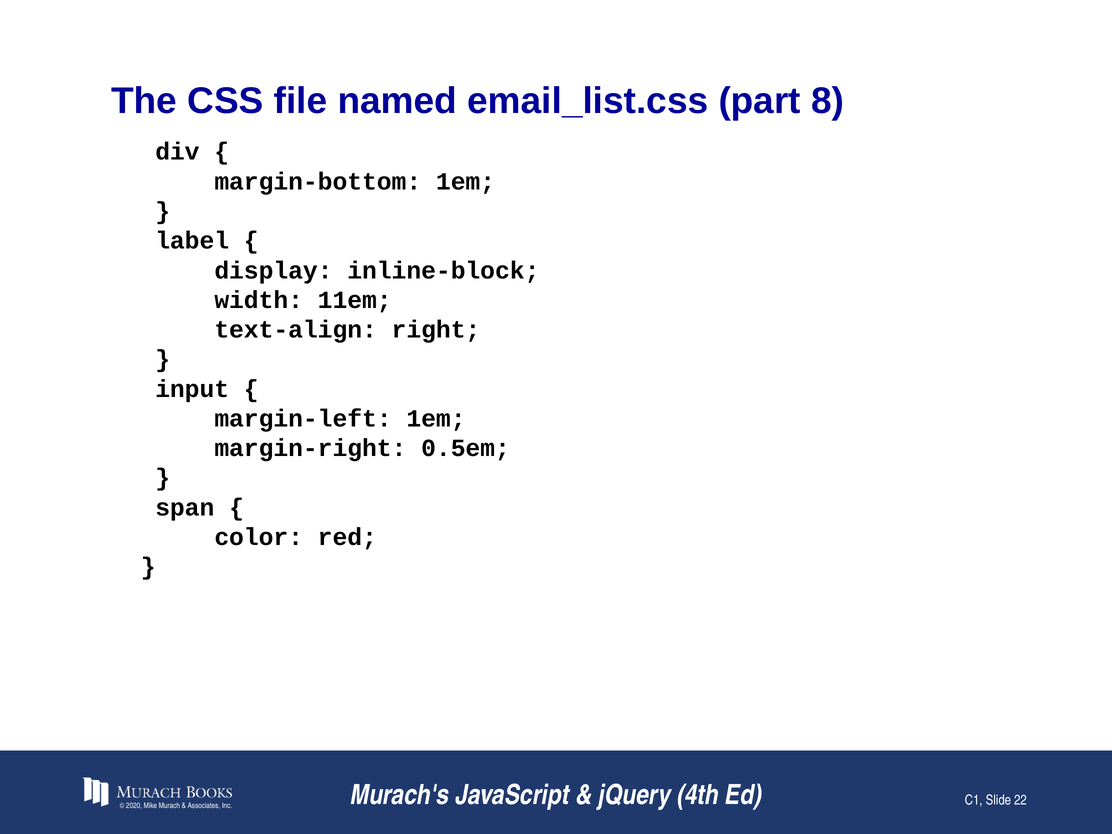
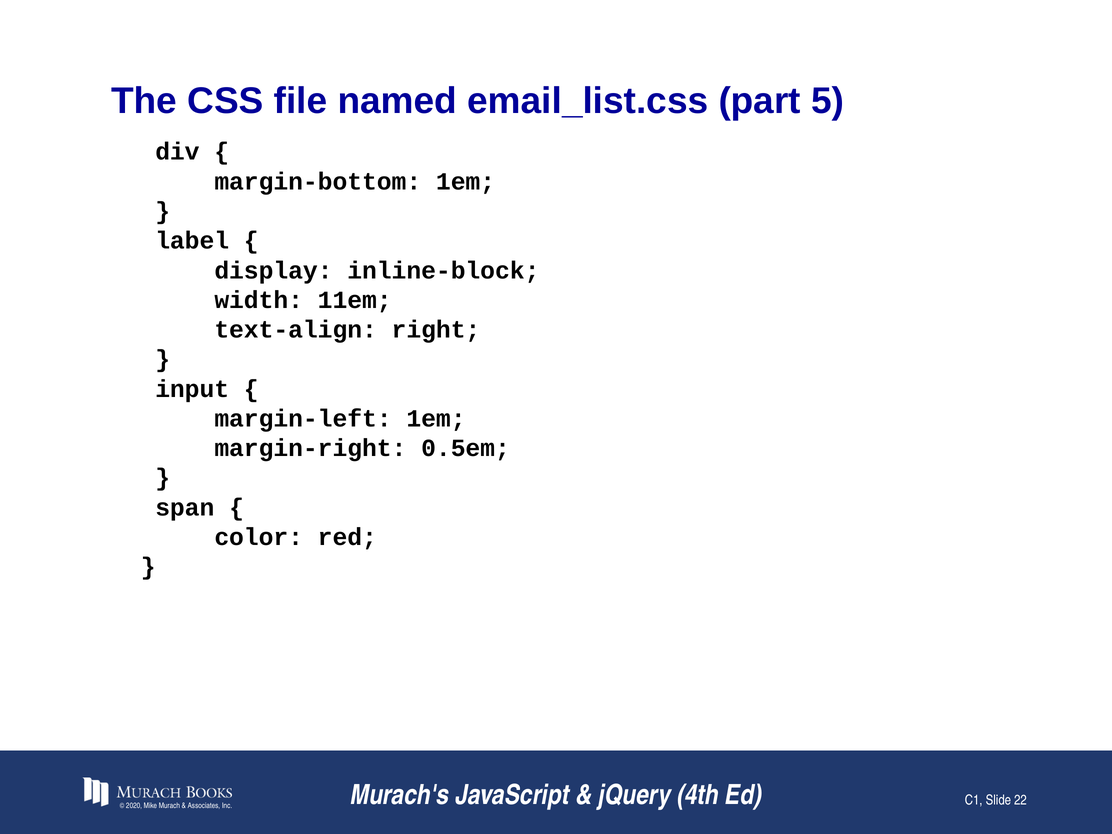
8: 8 -> 5 (828, 101)
